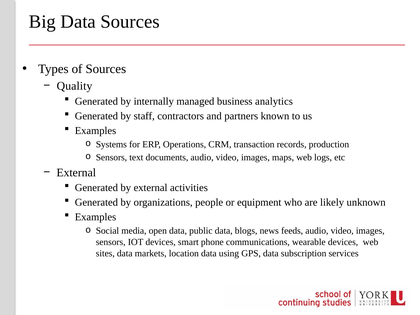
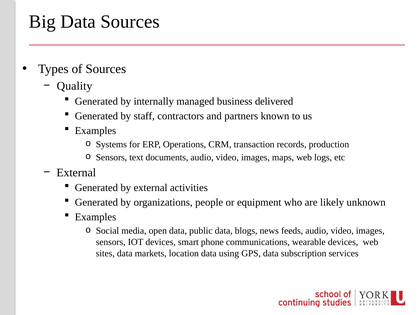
analytics: analytics -> delivered (274, 101)
